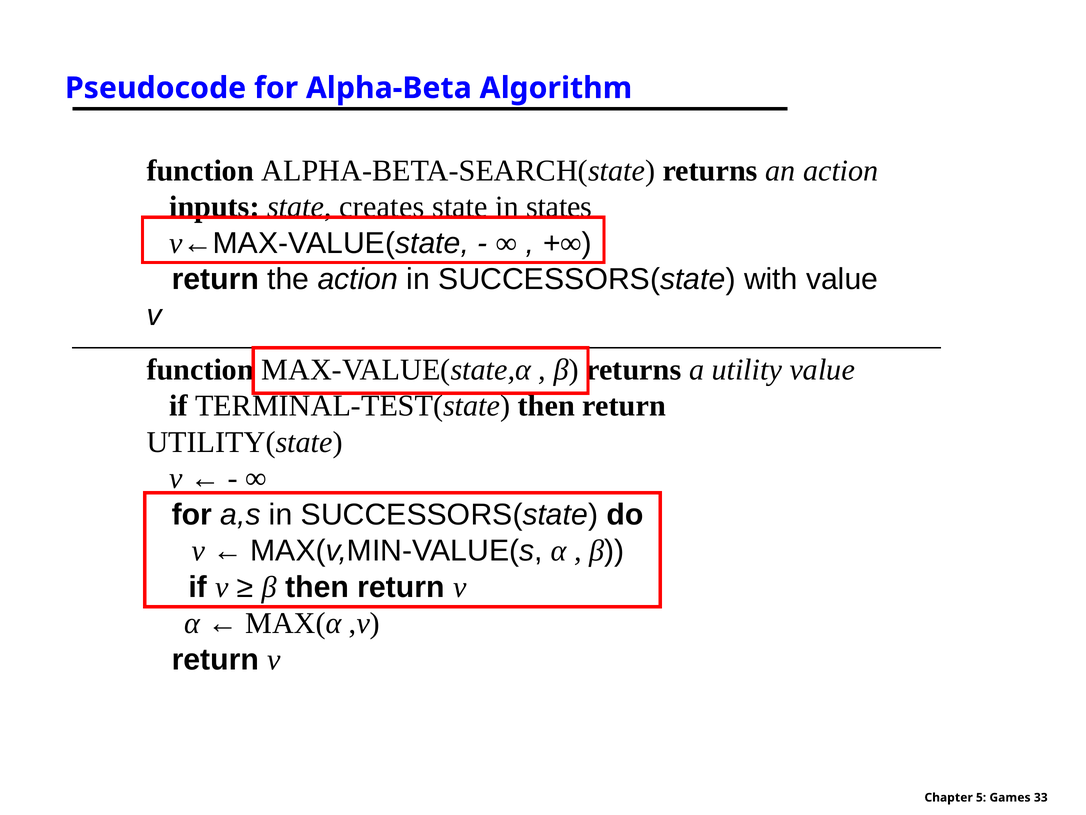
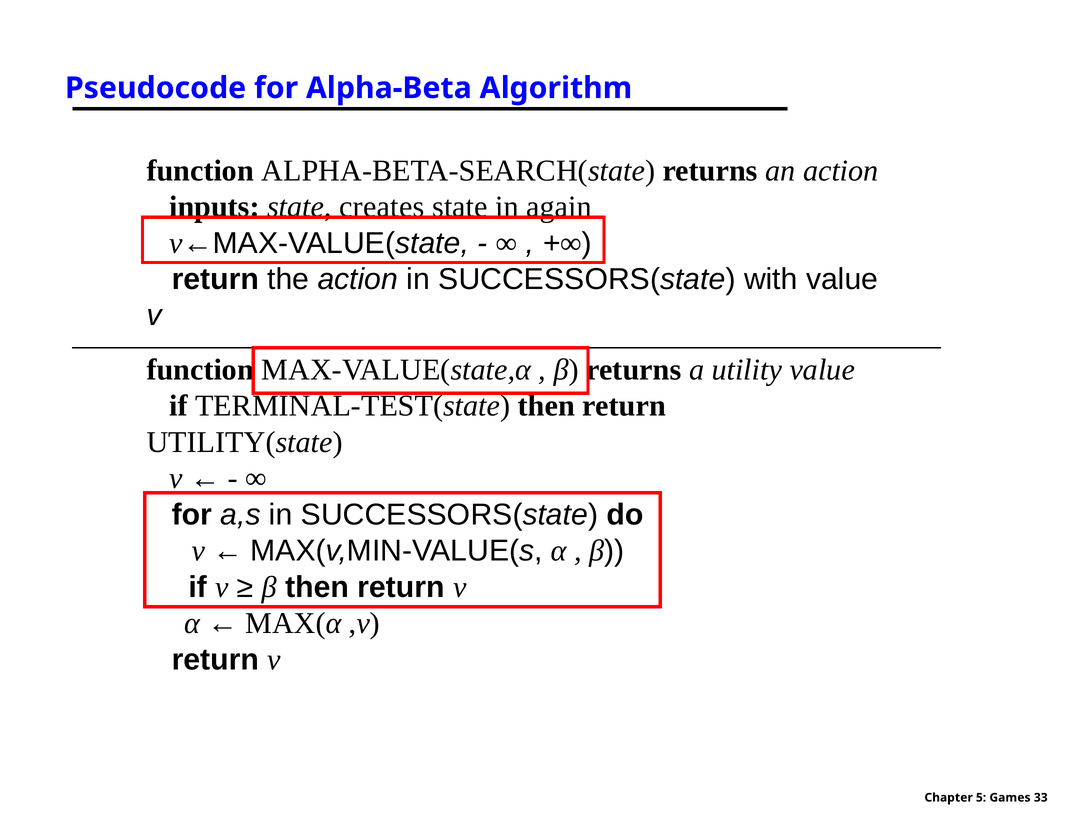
states: states -> again (559, 207)
